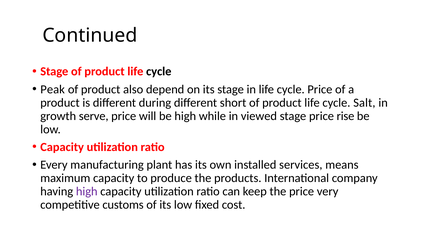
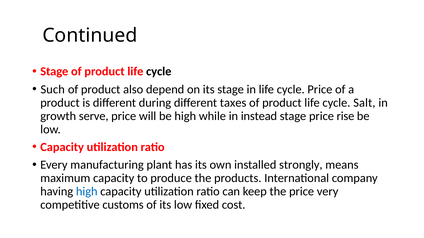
Peak: Peak -> Such (53, 89)
short: short -> taxes (233, 103)
viewed: viewed -> instead (259, 116)
services: services -> strongly (301, 165)
high colour: purple -> blue (87, 192)
